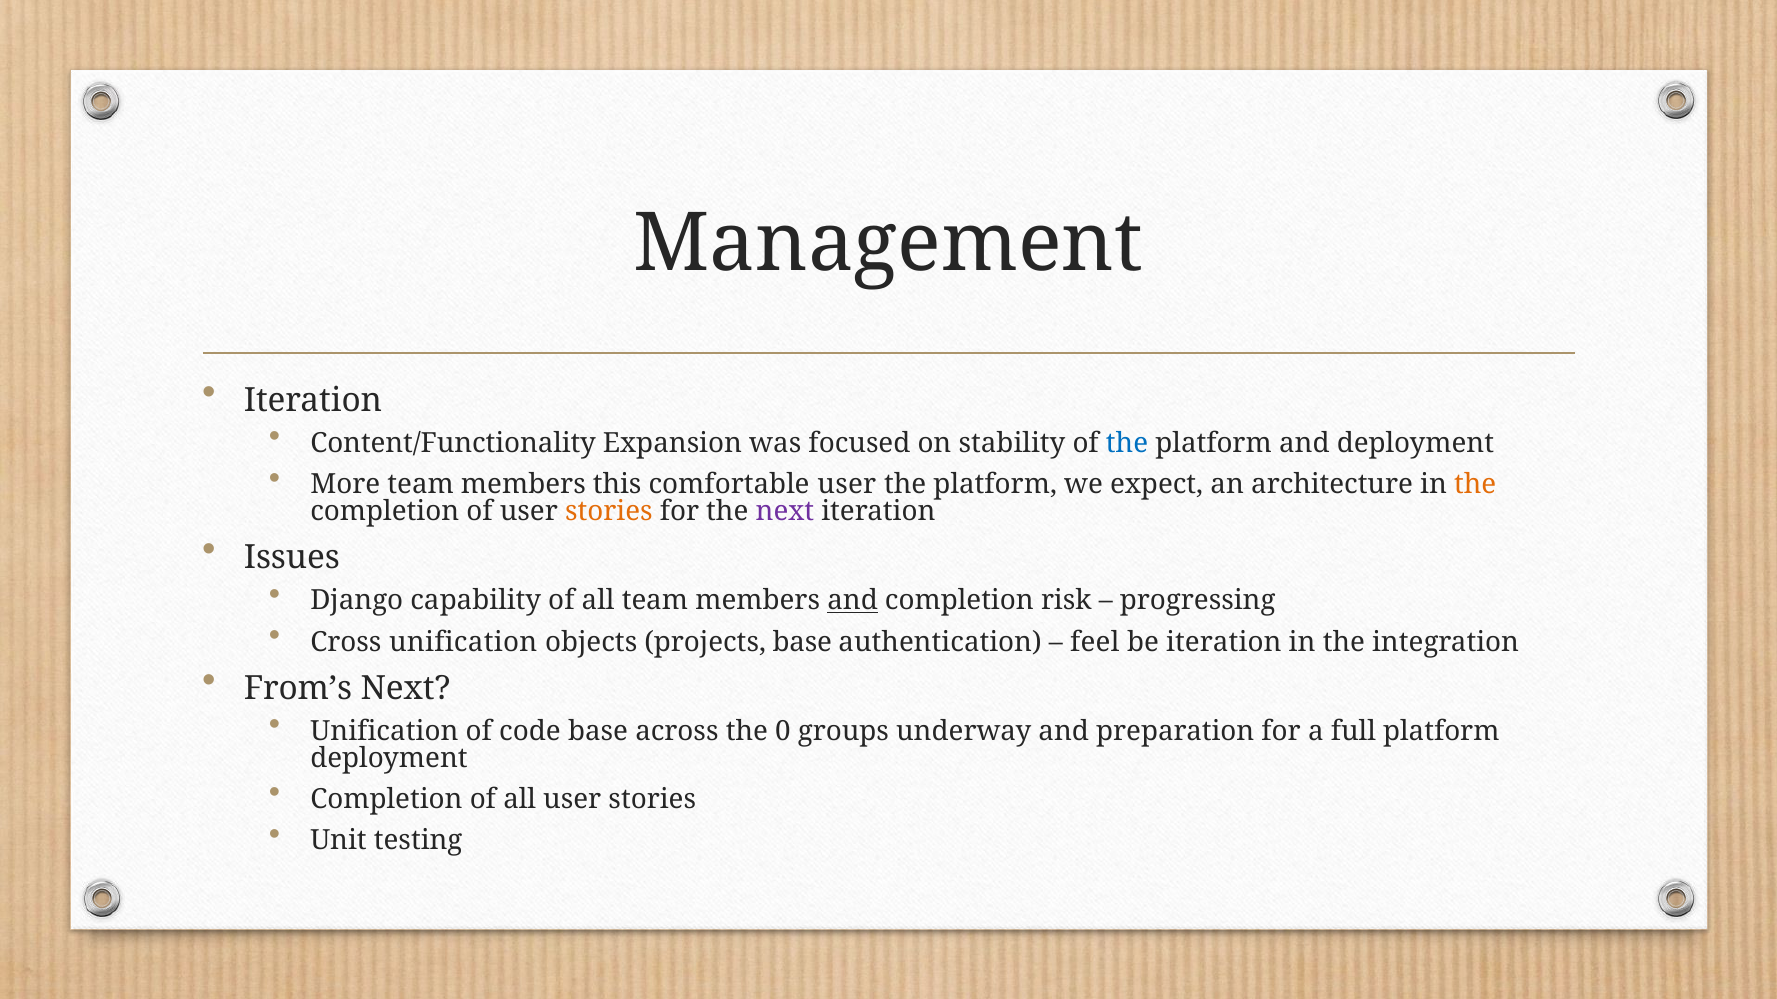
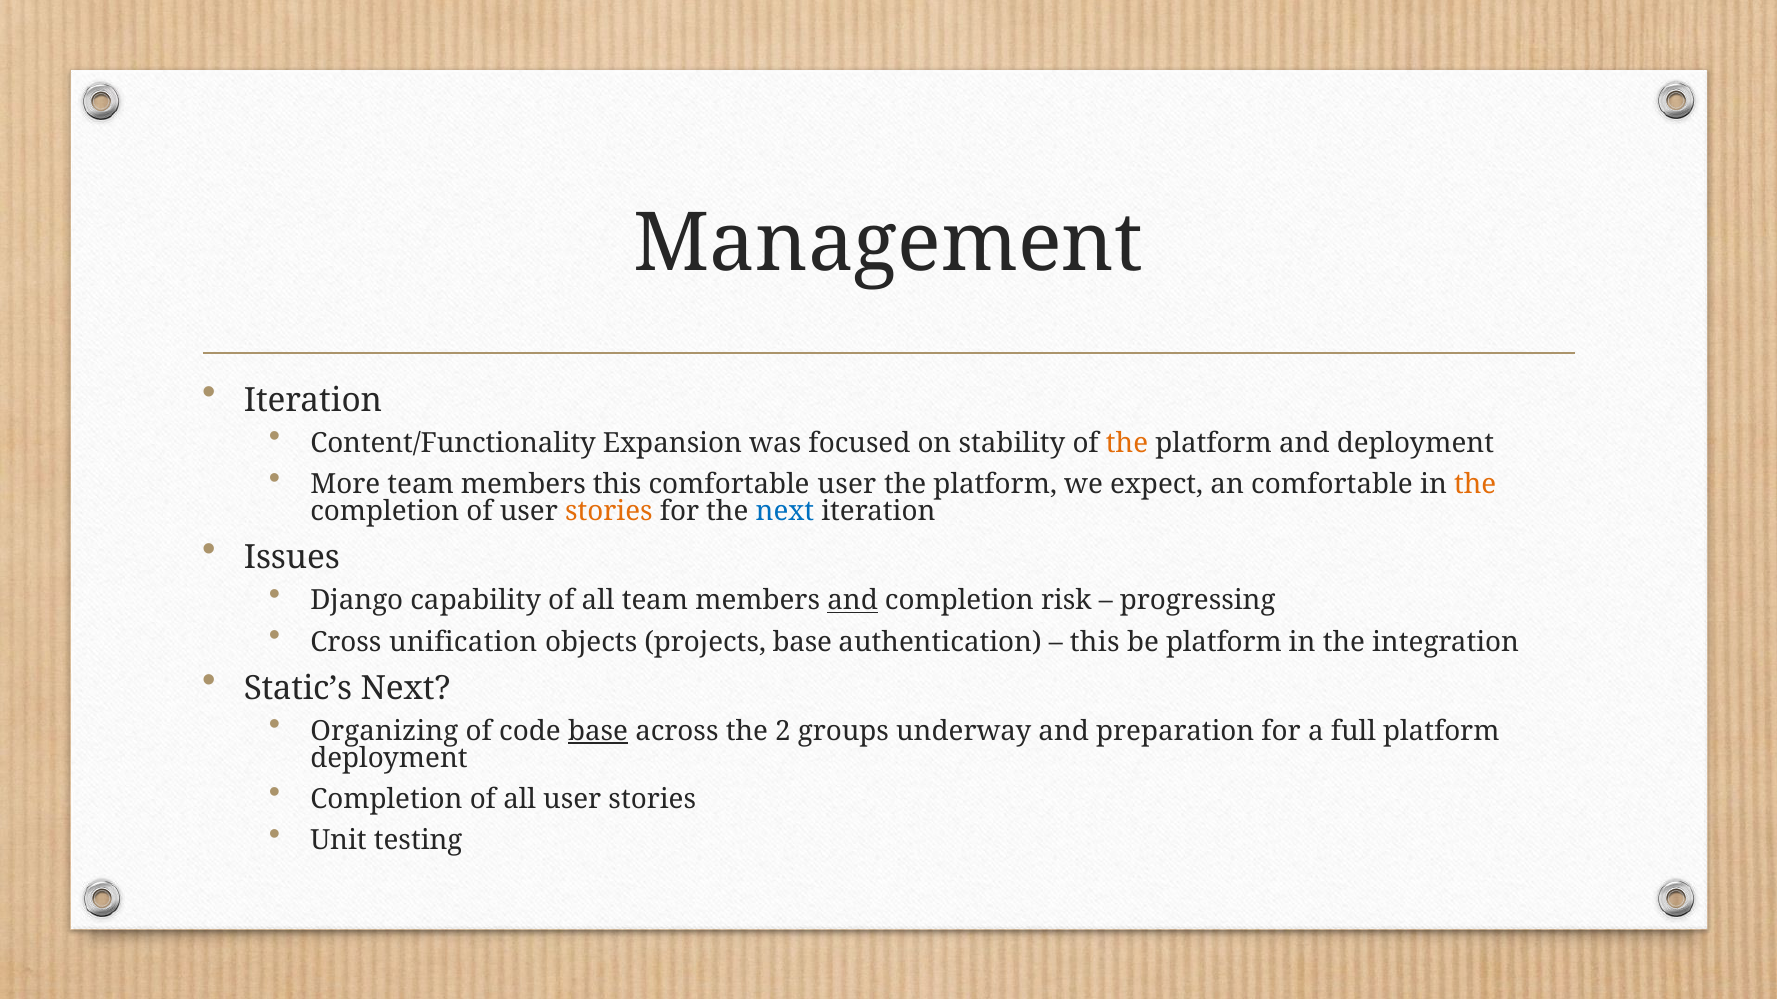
the colour: blue -> orange (1127, 444)
an architecture: architecture -> comfortable (1332, 485)
next colour: purple -> blue (785, 512)
feel: feel -> this (1095, 642)
be iteration: iteration -> platform (1224, 642)
From’s: From’s -> Static’s (298, 689)
Unification: Unification -> Organizing (384, 732)
base underline: none -> present (598, 732)
0: 0 -> 2 (783, 732)
